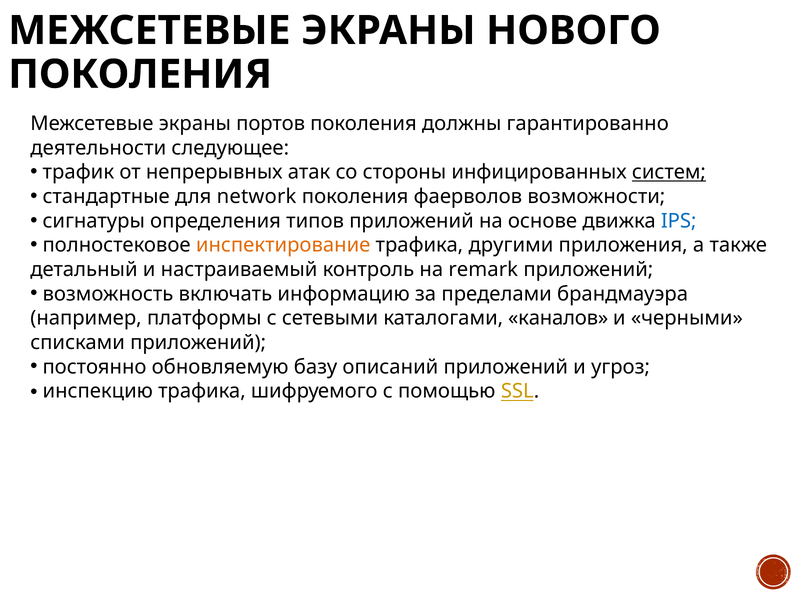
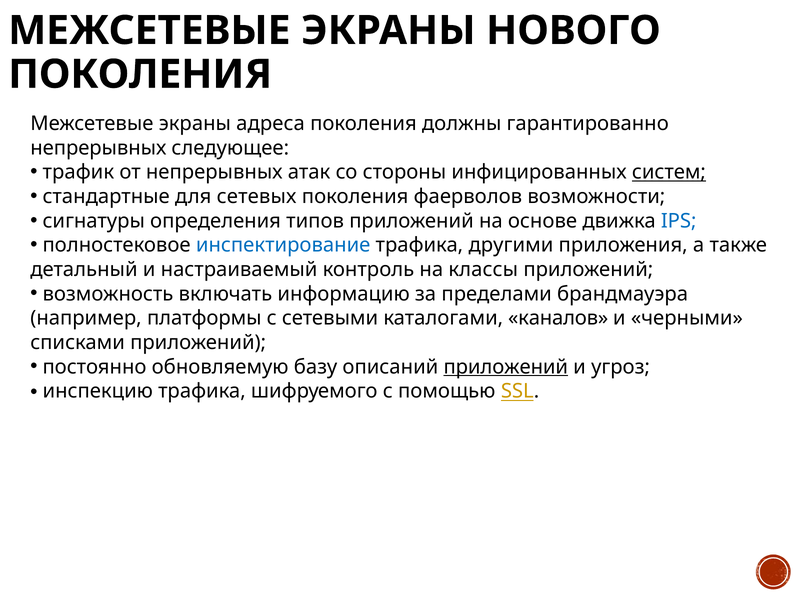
портов: портов -> адреса (271, 124)
деятельности: деятельности -> непрерывных (98, 148)
network: network -> сетевых (257, 197)
инспектирование colour: orange -> blue (283, 245)
remark: remark -> классы (483, 270)
приложений underline: none -> present (506, 367)
